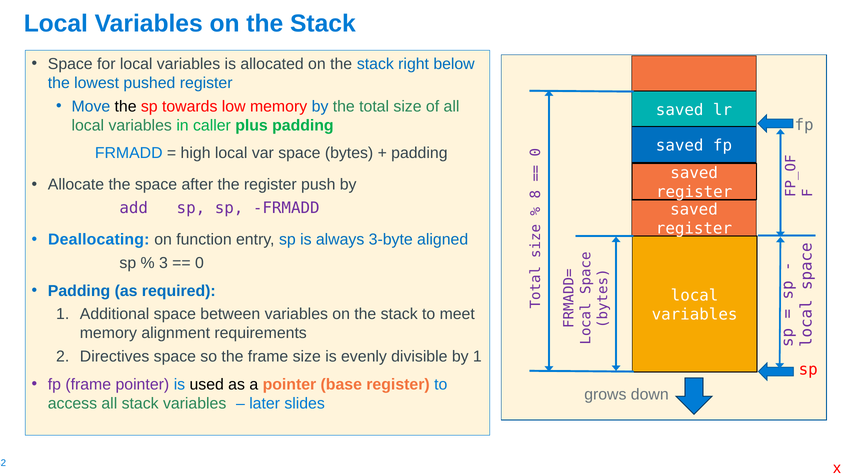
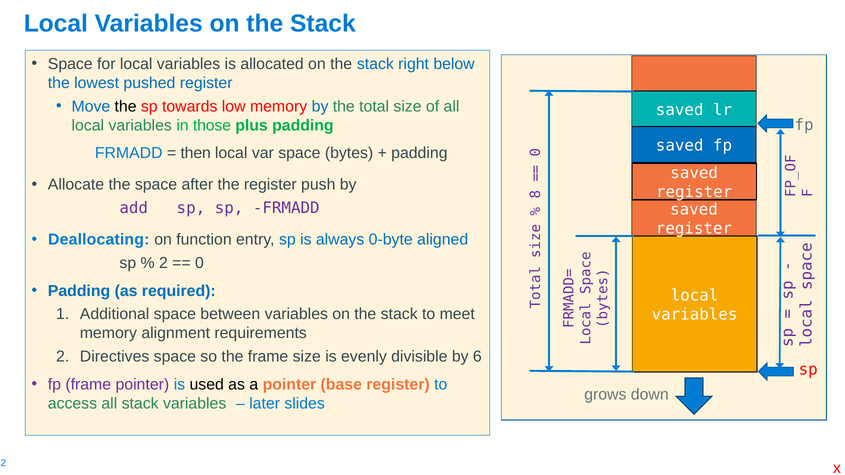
caller: caller -> those (212, 125)
high: high -> then (196, 153)
3-byte: 3-byte -> 0-byte (391, 240)
3: 3 -> 2 (163, 263)
by 1: 1 -> 6 (477, 357)
